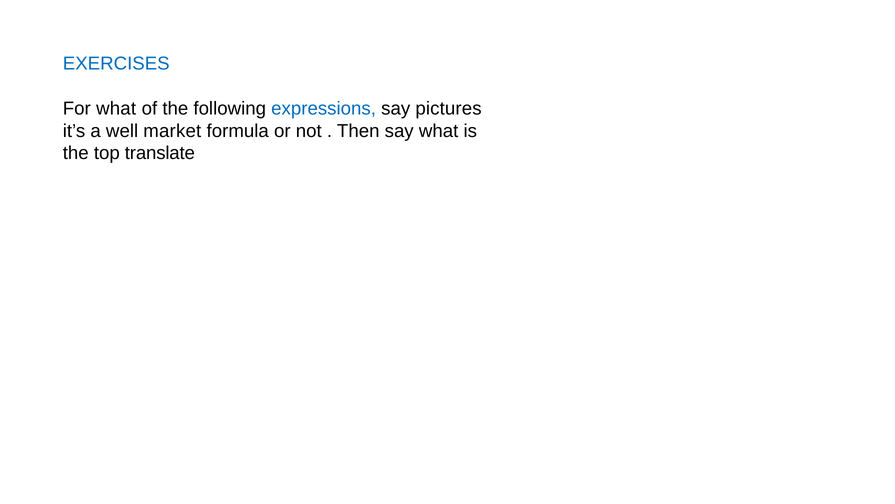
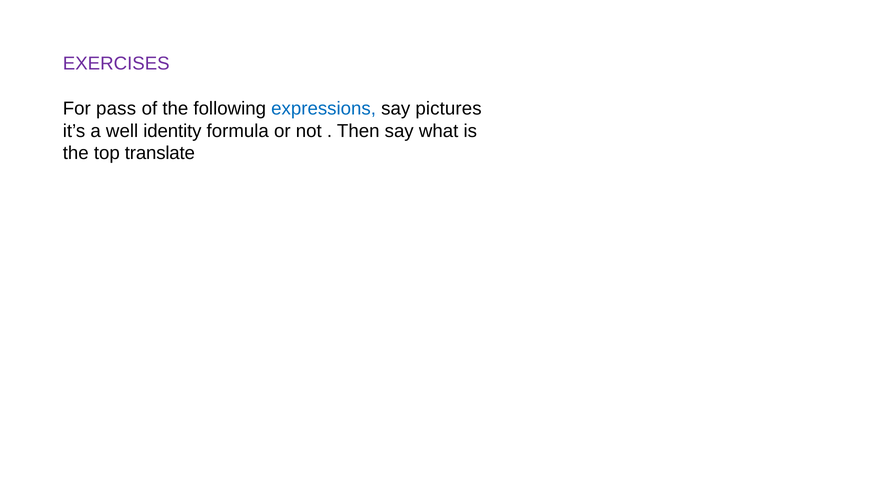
EXERCISES colour: blue -> purple (116, 64)
For what: what -> pass (116, 108)
market: market -> identity (172, 131)
